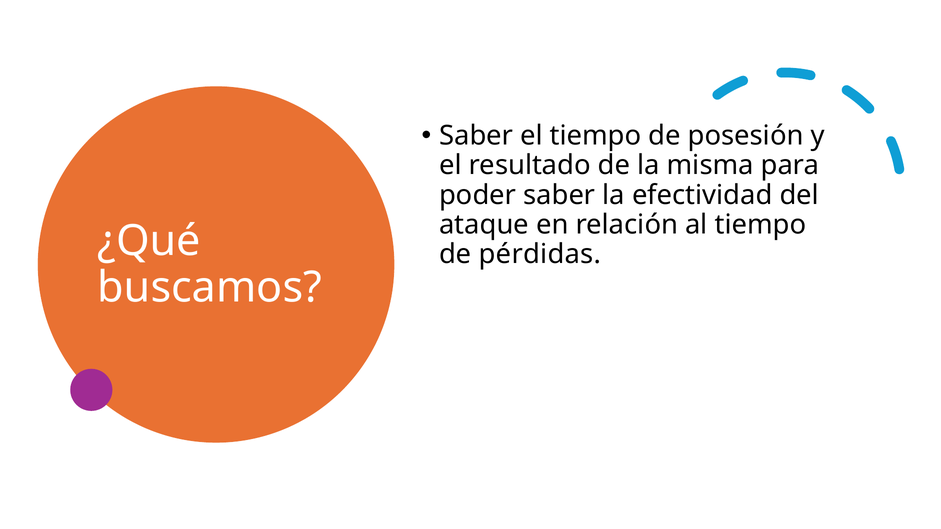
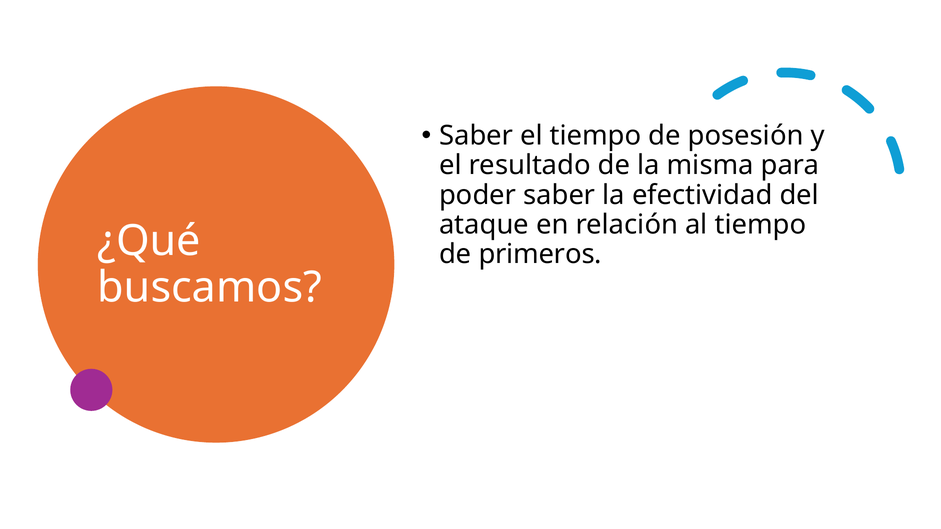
pérdidas: pérdidas -> primeros (540, 254)
